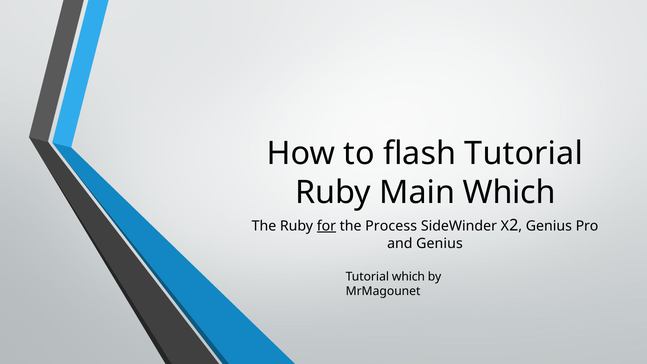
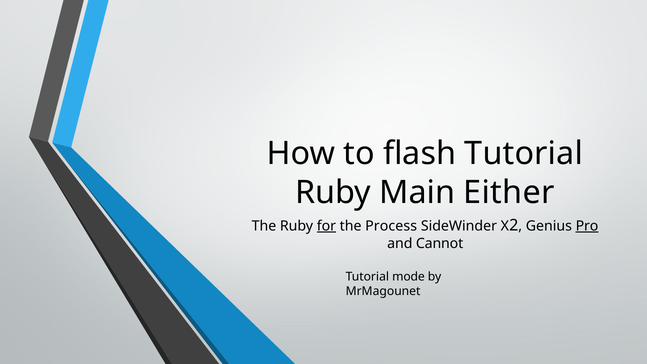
Main Which: Which -> Either (509, 192)
Pro underline: none -> present (587, 226)
and Genius: Genius -> Cannot (440, 243)
Tutorial which: which -> mode (408, 277)
